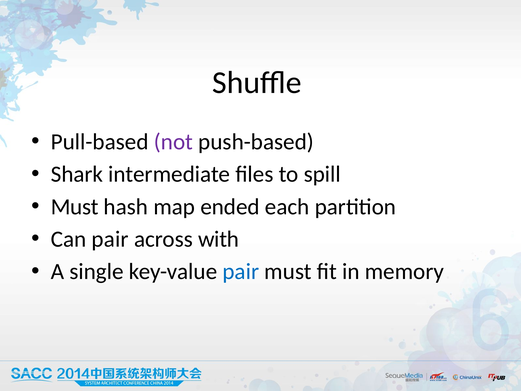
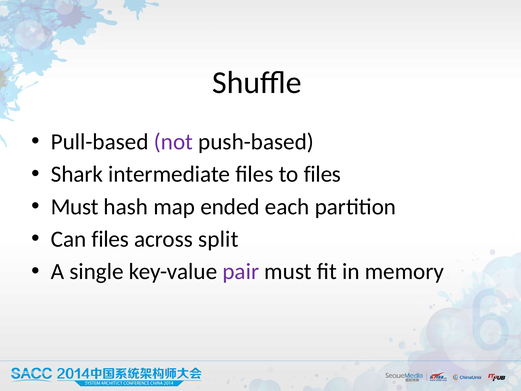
to spill: spill -> files (322, 174)
Can pair: pair -> files (110, 239)
with: with -> split (218, 239)
pair colour: blue -> purple (241, 271)
